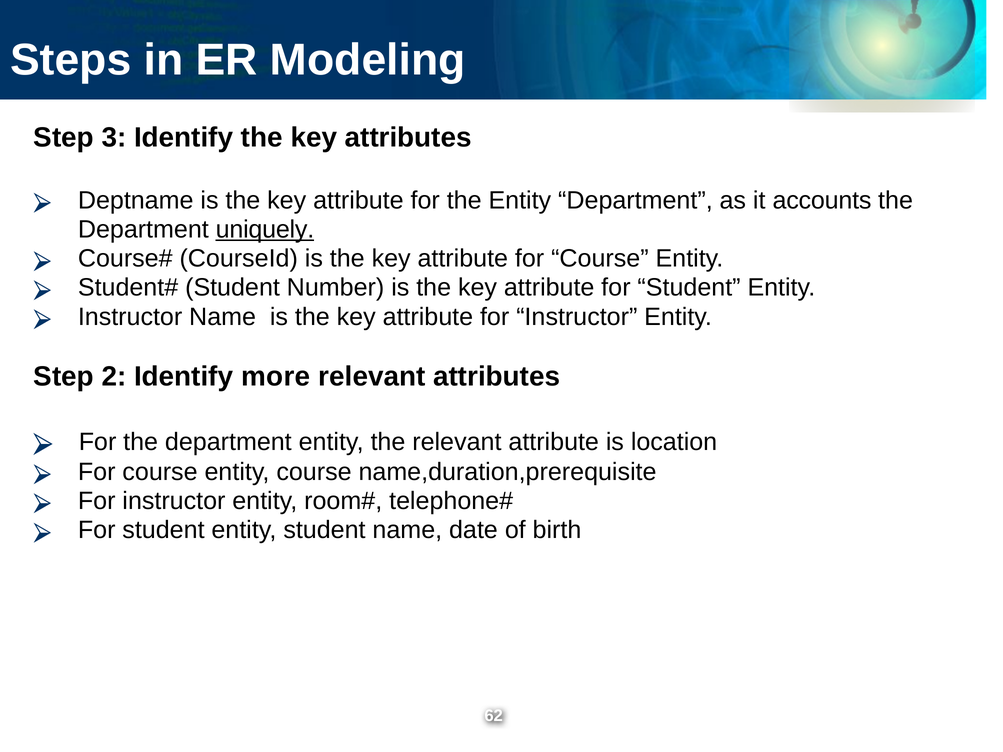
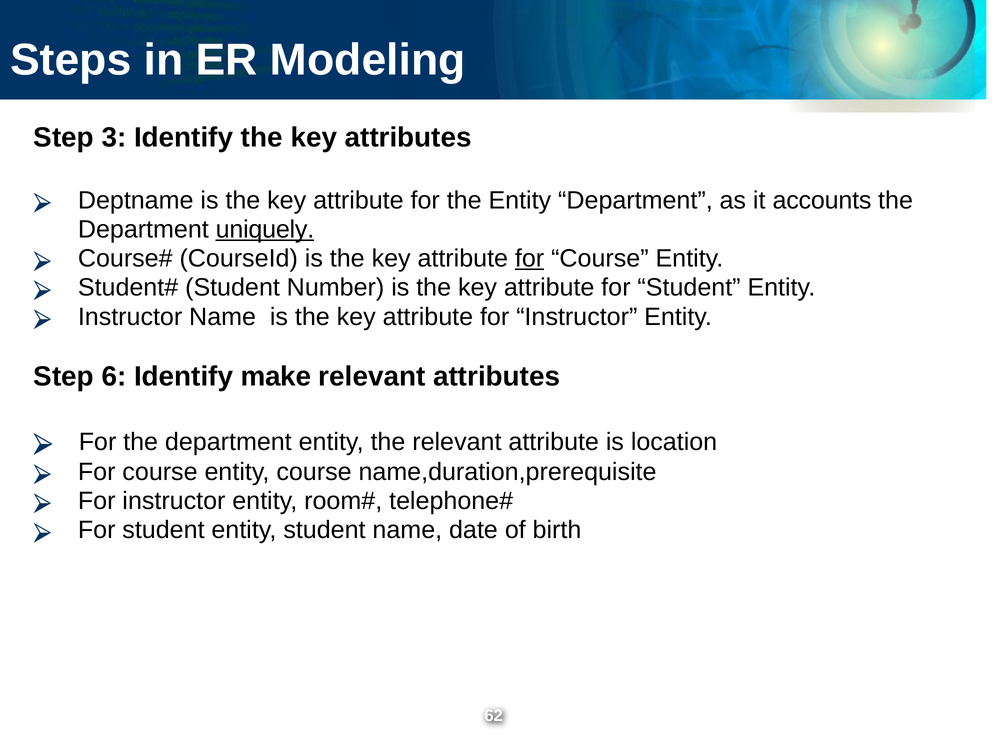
for underline: none -> present (530, 259)
2: 2 -> 6 (114, 377)
more: more -> make (276, 377)
